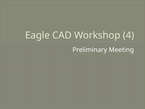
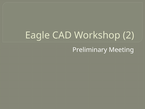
4: 4 -> 2 (129, 35)
